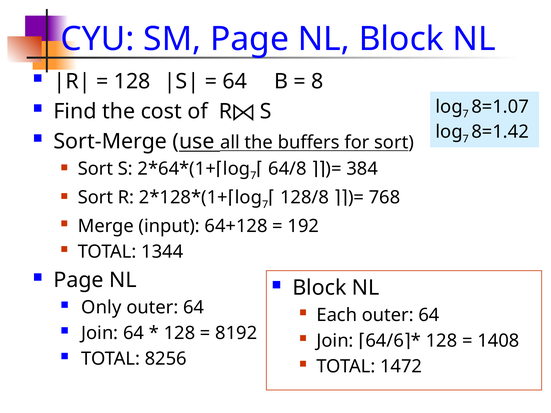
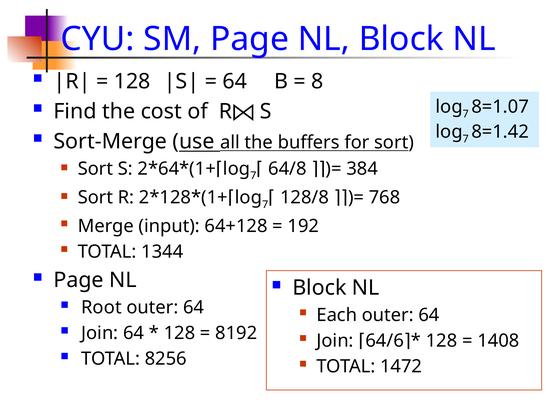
Only: Only -> Root (101, 308)
